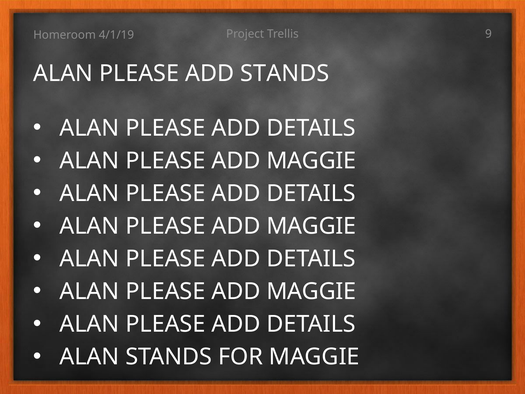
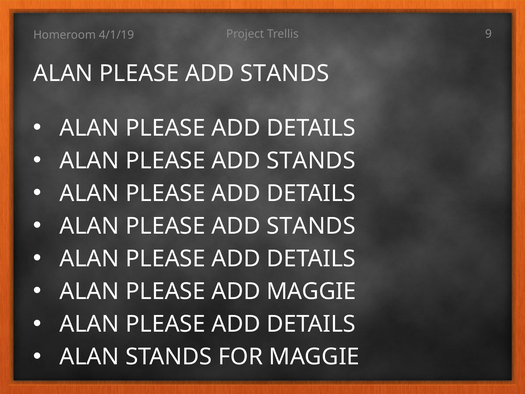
MAGGIE: MAGGIE -> STANDS (311, 161)
MAGGIE: MAGGIE -> STANDS (311, 226)
